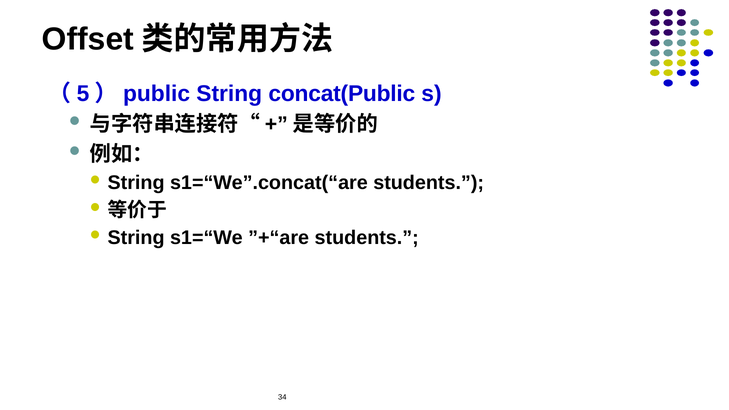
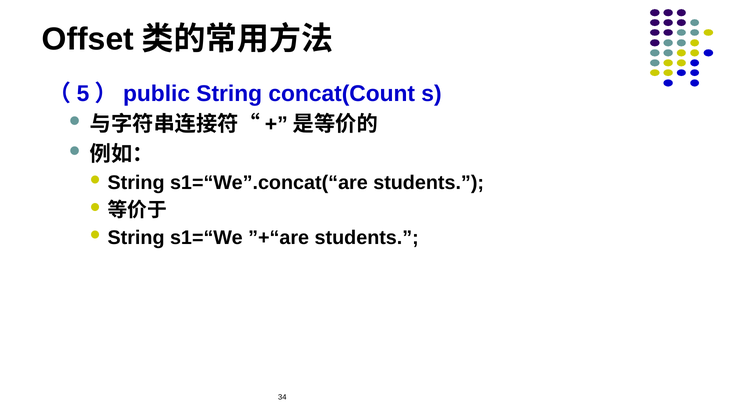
concat(Public: concat(Public -> concat(Count (342, 94)
